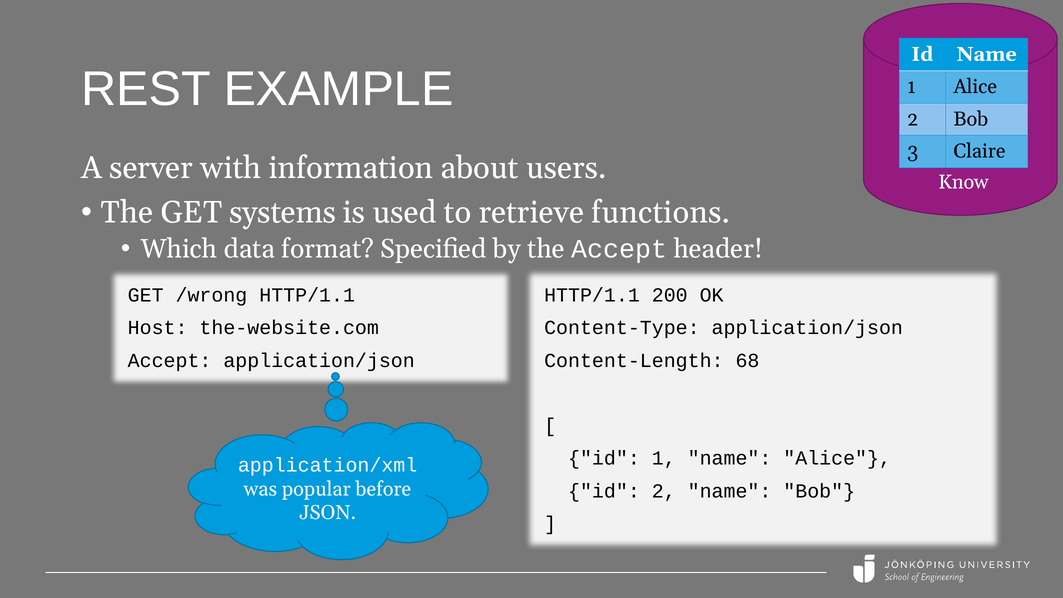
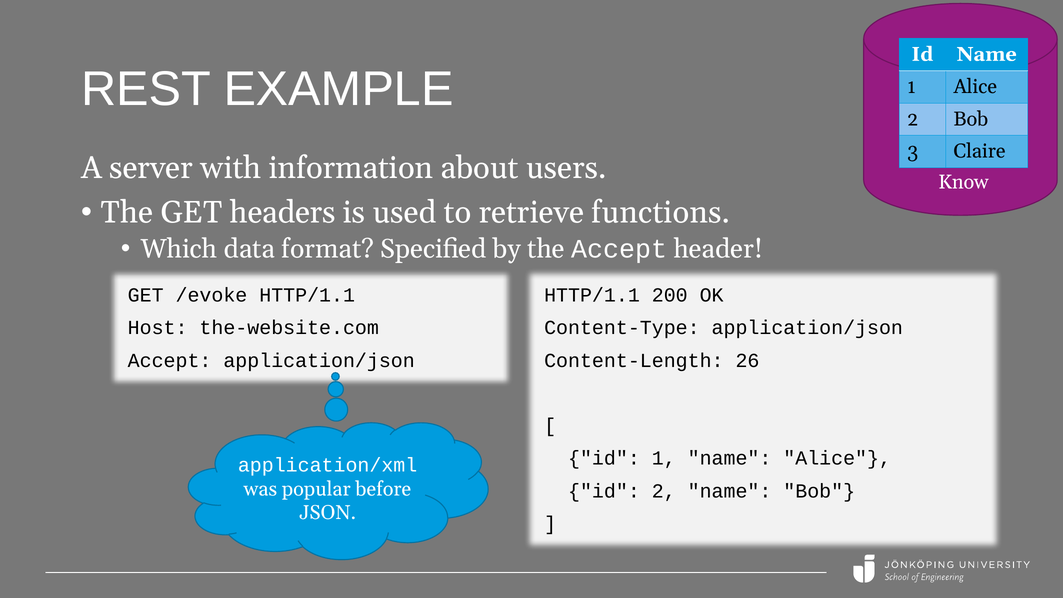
systems: systems -> headers (283, 213)
/wrong: /wrong -> /evoke (211, 295)
68: 68 -> 26 (747, 360)
